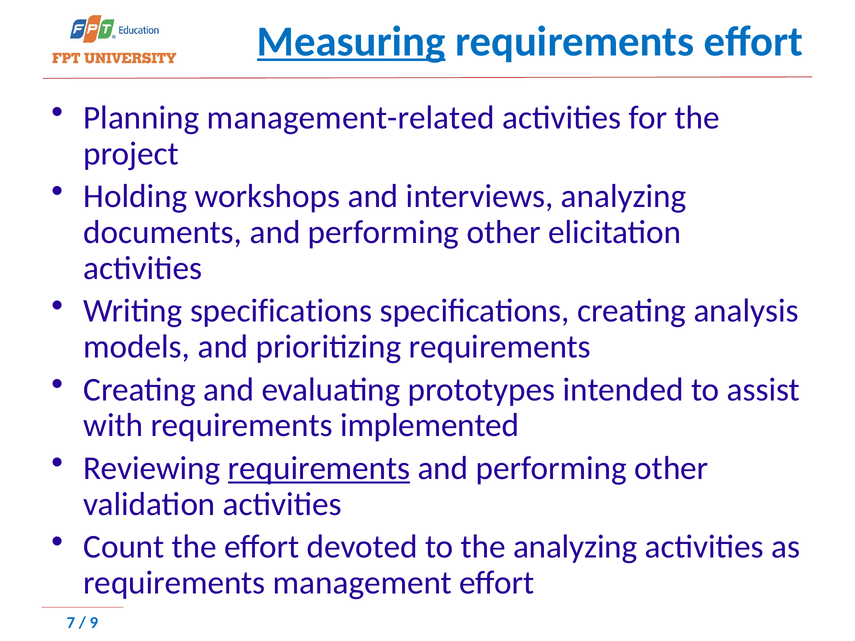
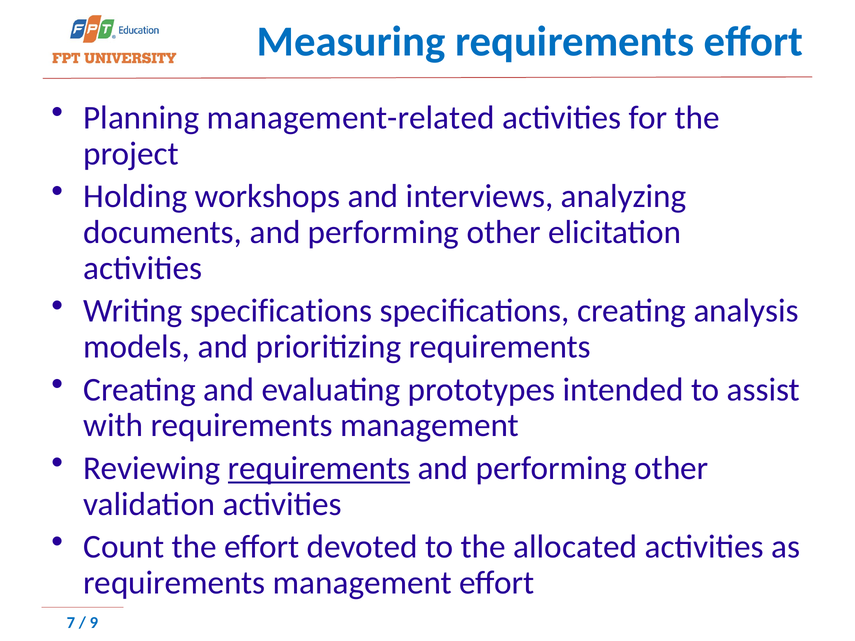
Measuring underline: present -> none (351, 41)
with requirements implemented: implemented -> management (430, 426)
the analyzing: analyzing -> allocated (575, 547)
